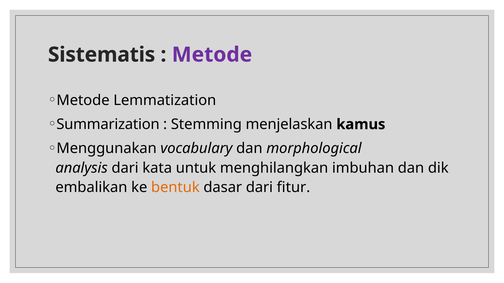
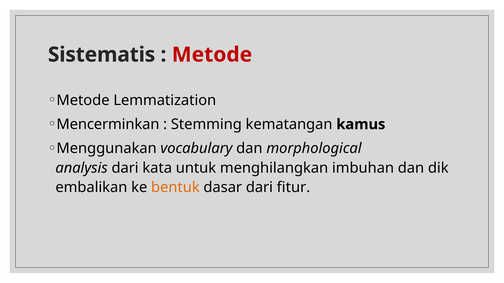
Metode colour: purple -> red (212, 55)
Summarization: Summarization -> Mencerminkan (108, 125)
menjelaskan: menjelaskan -> kematangan (289, 125)
